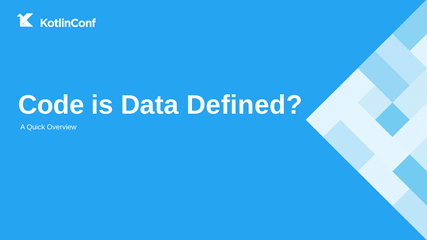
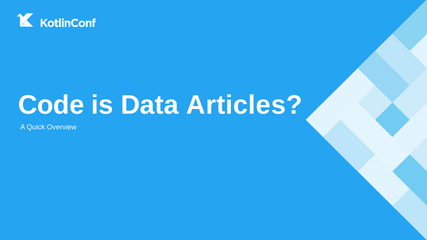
Defined: Defined -> Articles (244, 105)
